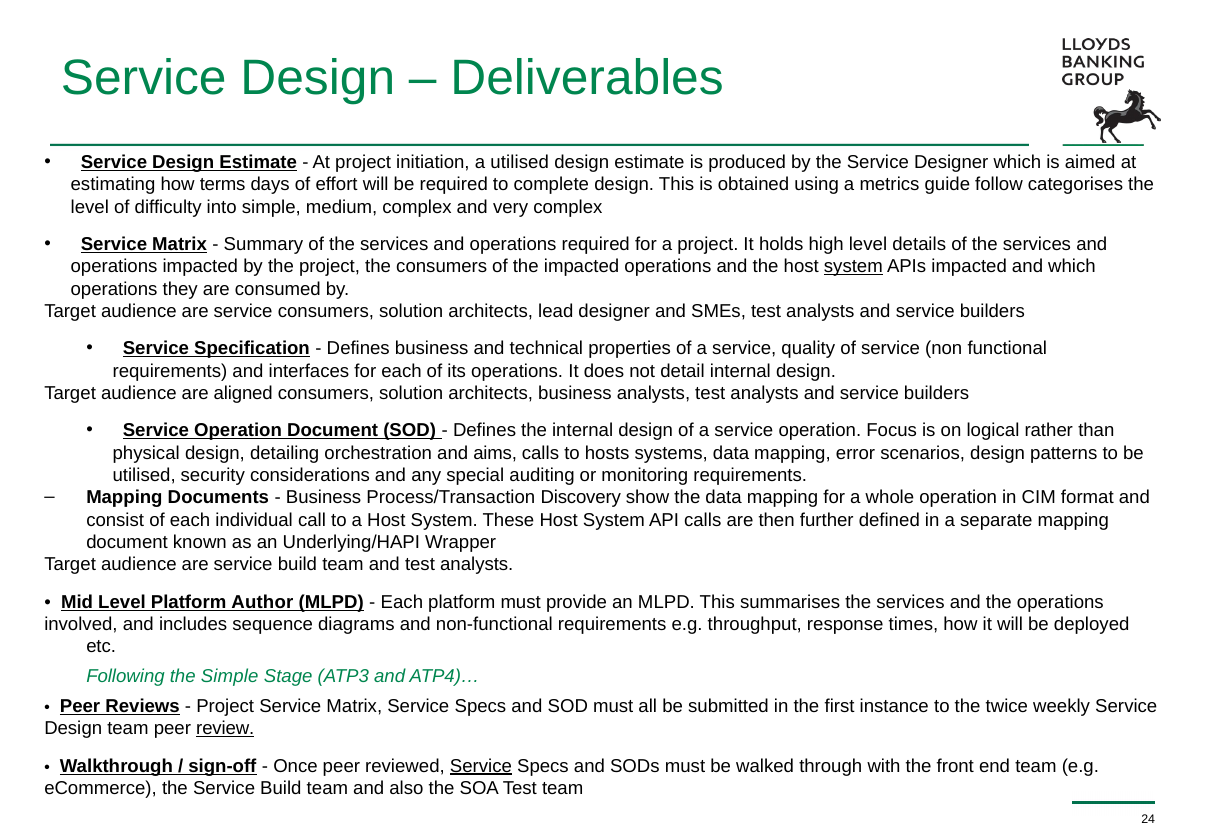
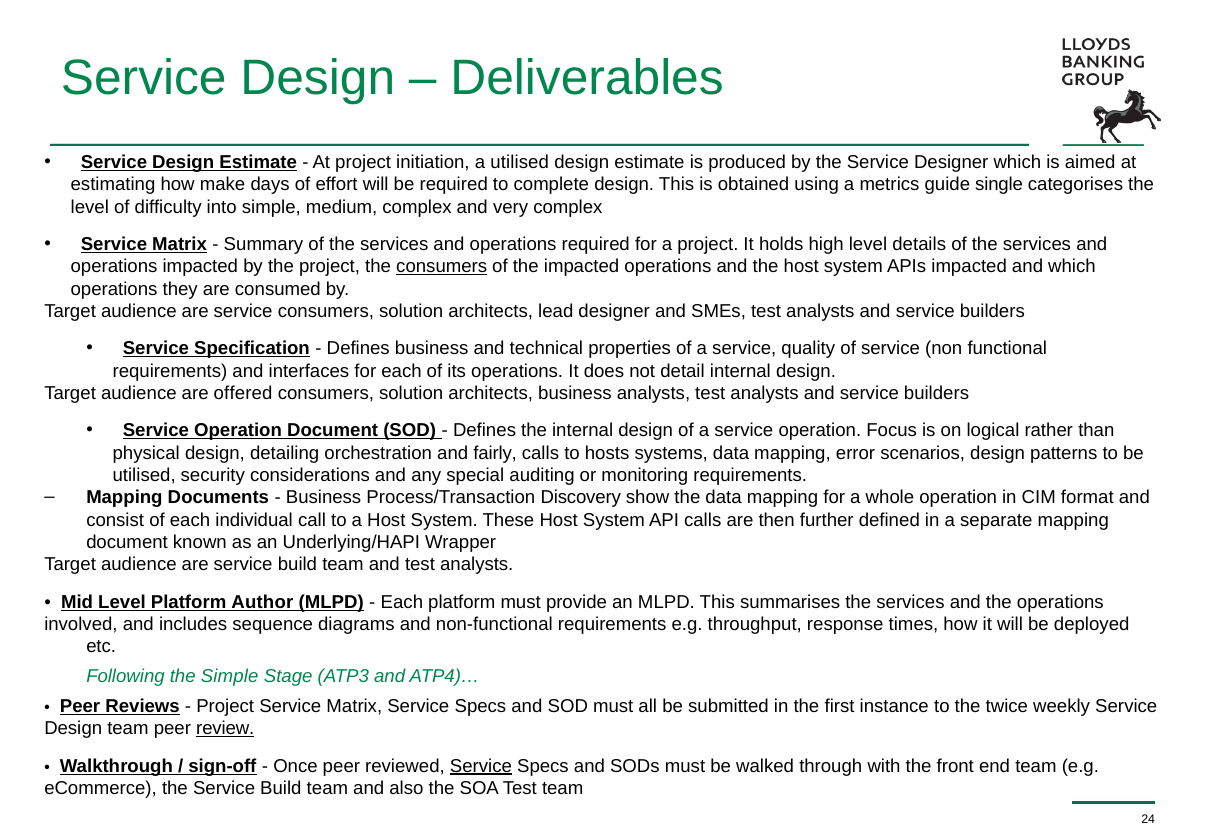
terms: terms -> make (223, 184)
follow: follow -> single (999, 184)
consumers underline: none -> present (442, 266)
system underline: present -> none (853, 266)
aligned: aligned -> offered (243, 393)
aims: aims -> fairly (495, 453)
